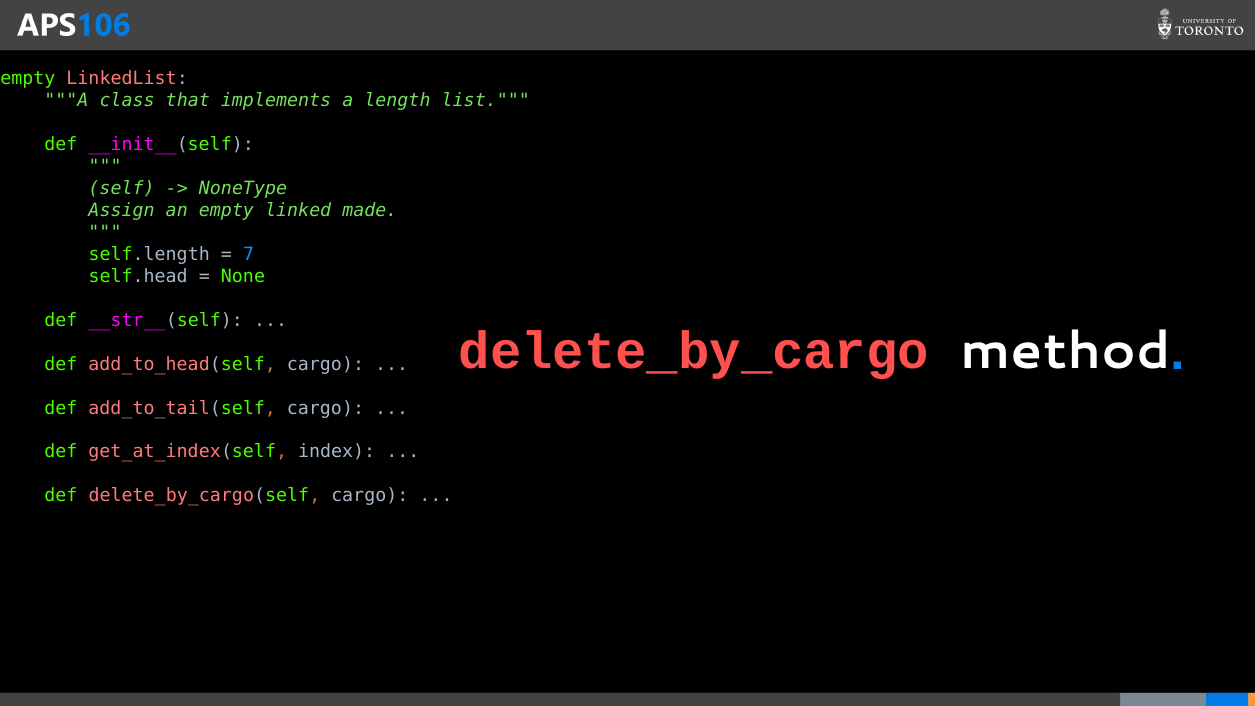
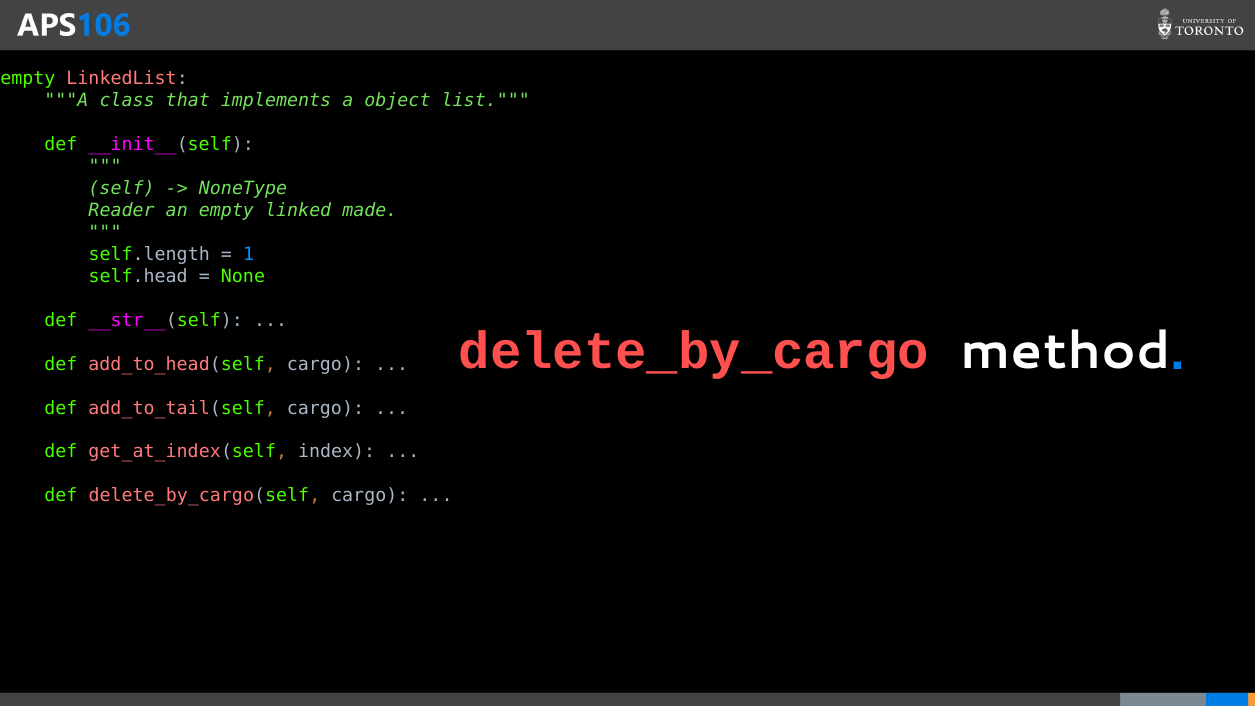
length: length -> object (397, 100)
Assign: Assign -> Reader (122, 210)
7: 7 -> 1 (249, 254)
